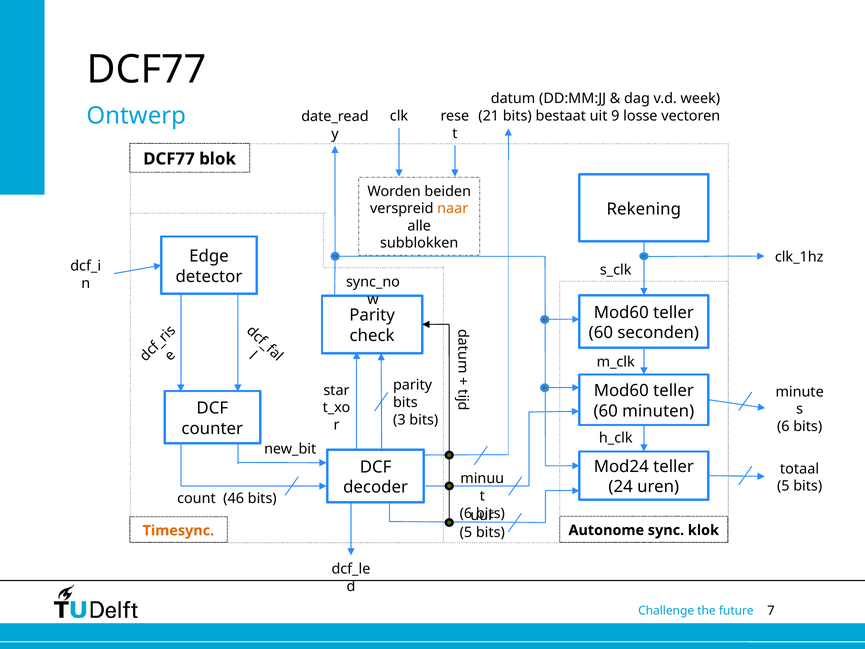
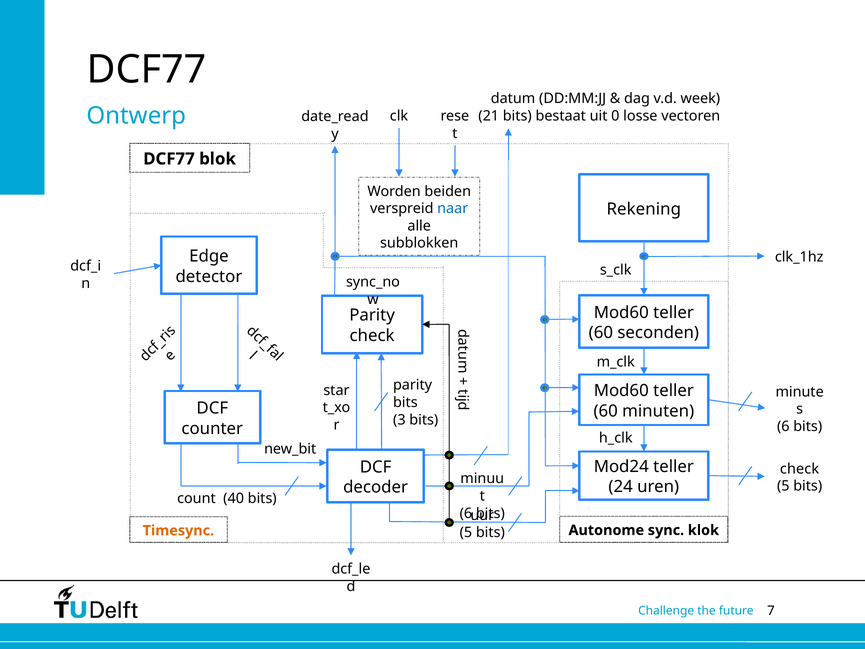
9: 9 -> 0 (615, 116)
naar colour: orange -> blue (453, 208)
totaal: totaal -> check (800, 469)
46: 46 -> 40 (234, 498)
